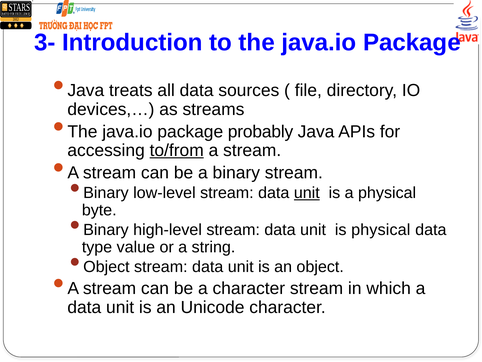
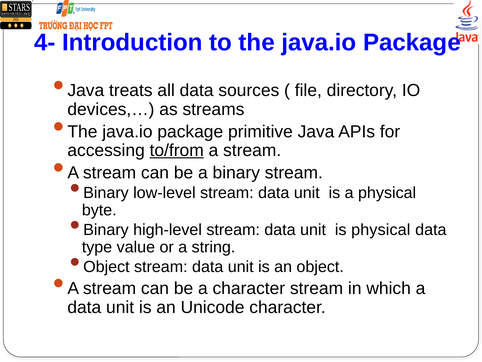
3-: 3- -> 4- (45, 43)
probably: probably -> primitive (260, 131)
unit underline: present -> none (307, 193)
